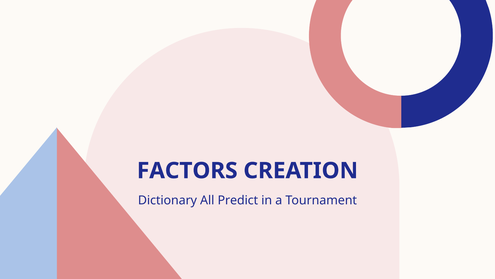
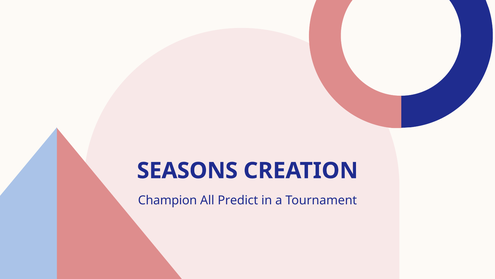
FACTORS: FACTORS -> SEASONS (187, 170)
Dictionary: Dictionary -> Champion (168, 200)
